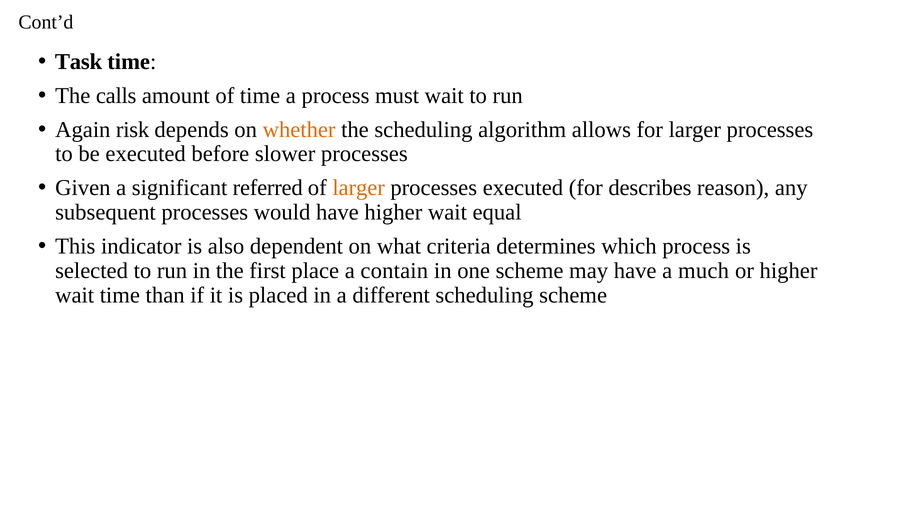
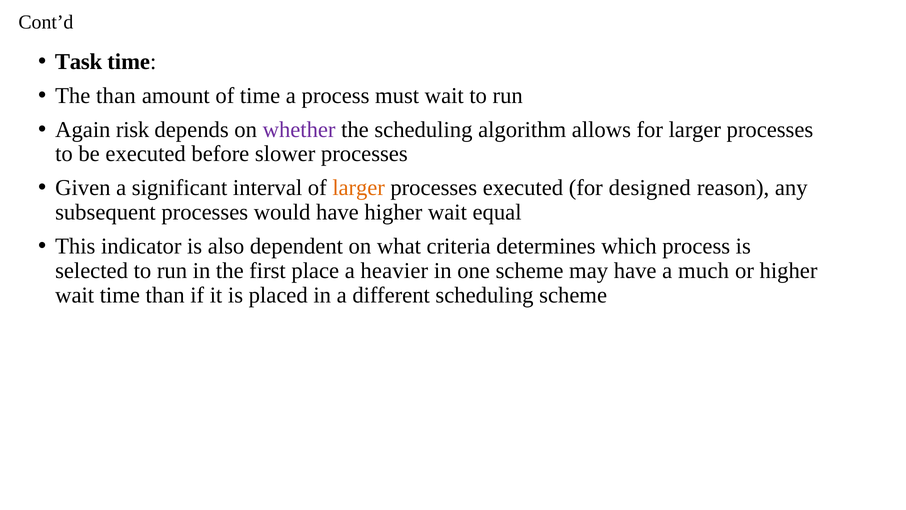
The calls: calls -> than (116, 96)
whether colour: orange -> purple (299, 129)
referred: referred -> interval (268, 188)
describes: describes -> designed (650, 188)
contain: contain -> heavier (394, 271)
